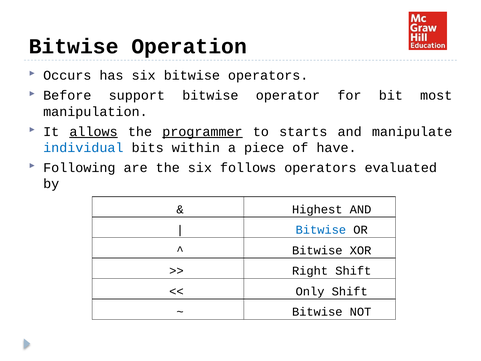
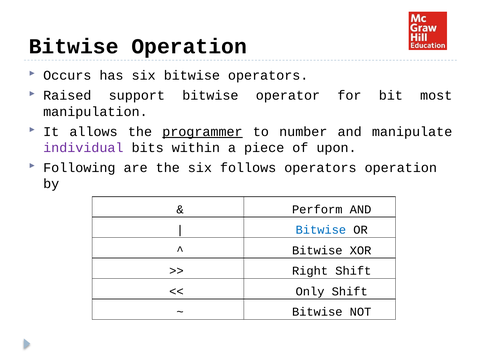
Before: Before -> Raised (67, 96)
allows underline: present -> none (94, 132)
starts: starts -> number (303, 132)
individual colour: blue -> purple (83, 148)
have: have -> upon (337, 148)
operators evaluated: evaluated -> operation (401, 168)
Highest: Highest -> Perform (317, 209)
